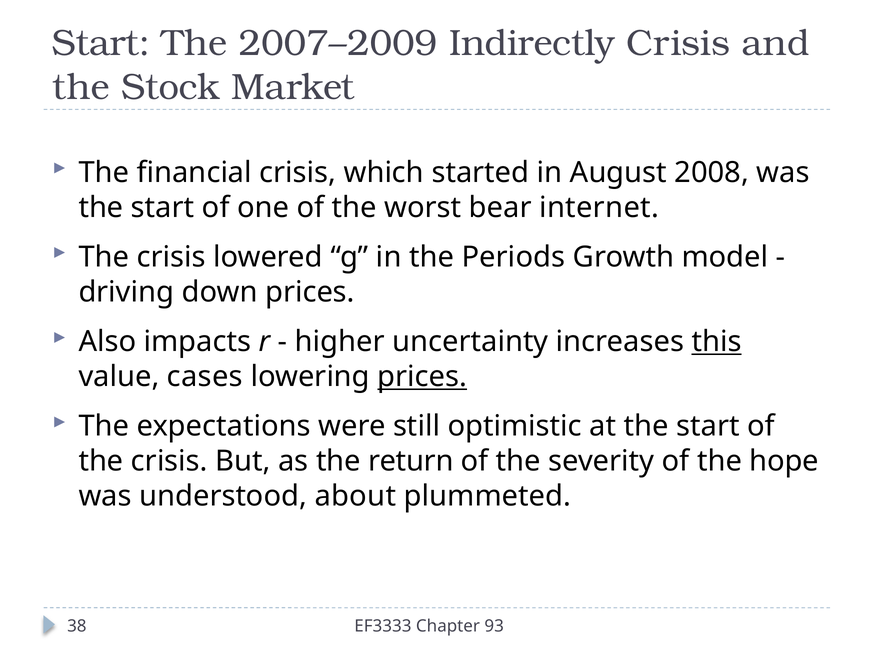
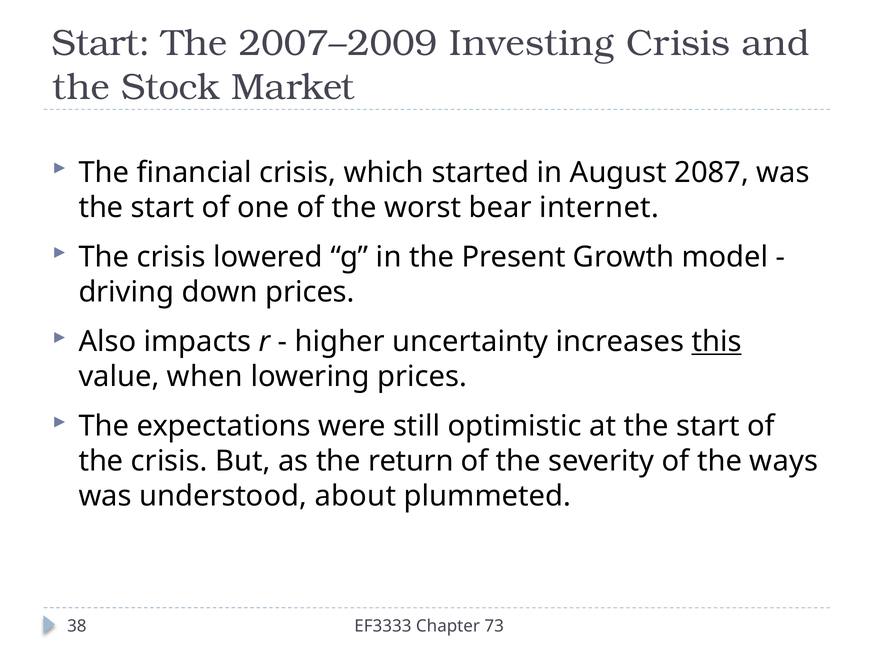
Indirectly: Indirectly -> Investing (532, 43)
2008: 2008 -> 2087 (712, 173)
Periods: Periods -> Present (514, 257)
cases: cases -> when (205, 377)
prices underline: present -> none (422, 377)
hope: hope -> ways (784, 461)
93: 93 -> 73 (494, 626)
